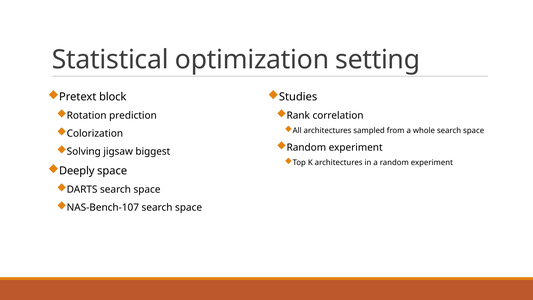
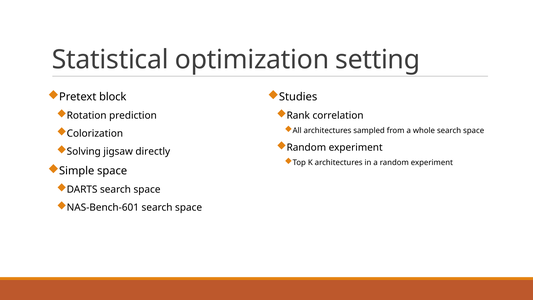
biggest: biggest -> directly (153, 151)
Deeply: Deeply -> Simple (77, 171)
NAS-Bench-107: NAS-Bench-107 -> NAS-Bench-601 (103, 207)
